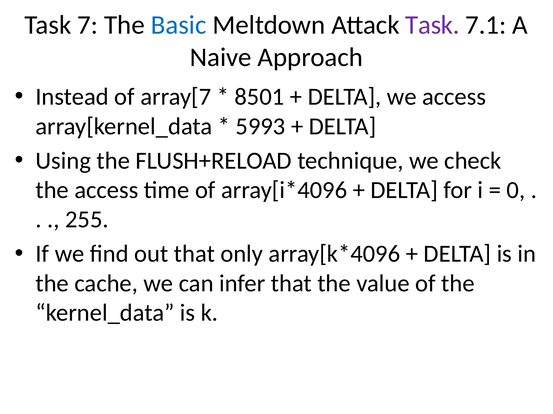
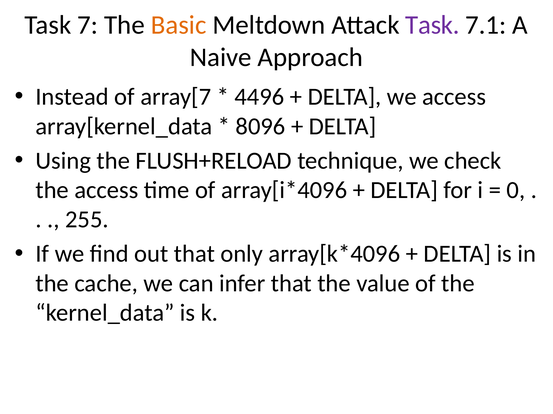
Basic colour: blue -> orange (179, 25)
8501: 8501 -> 4496 (259, 97)
5993: 5993 -> 8096 (260, 127)
